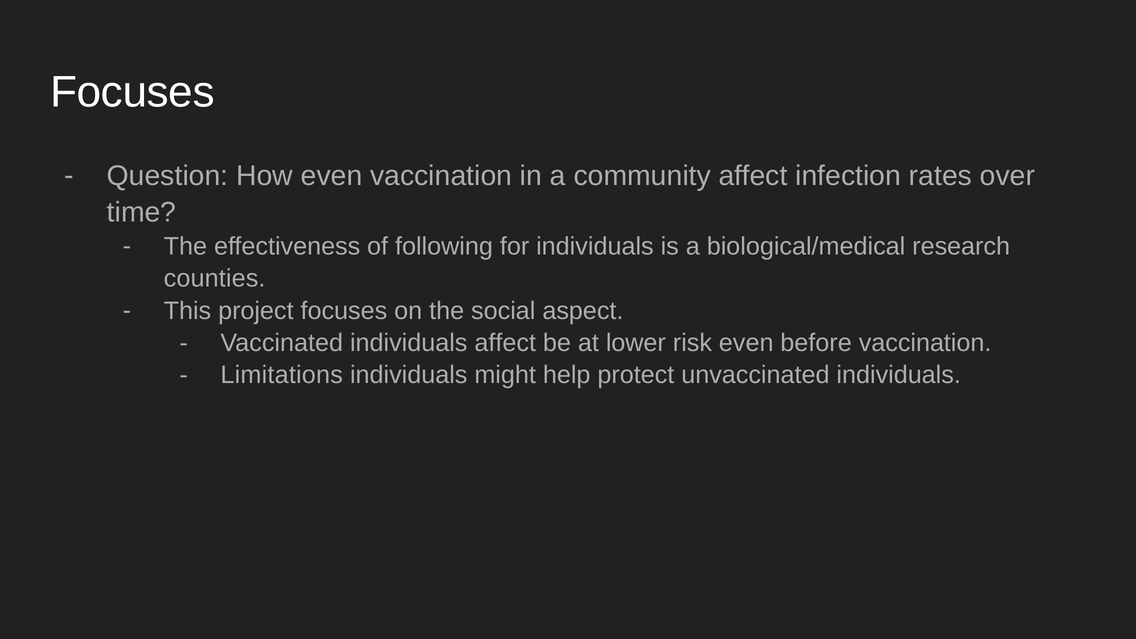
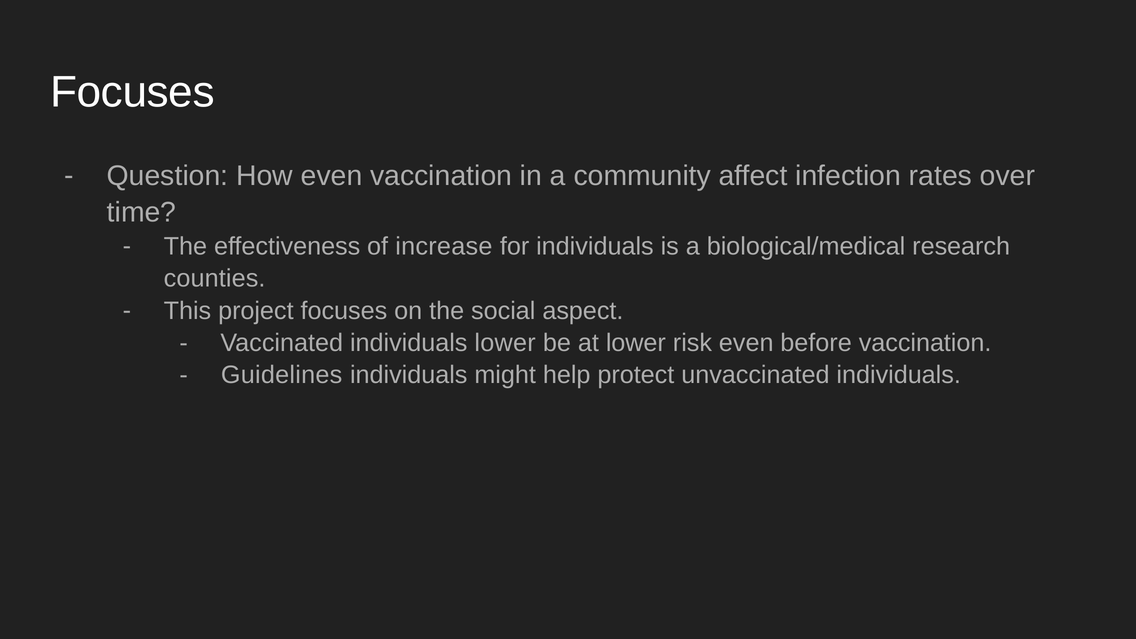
following: following -> increase (444, 246)
individuals affect: affect -> lower (505, 343)
Limitations: Limitations -> Guidelines (282, 375)
